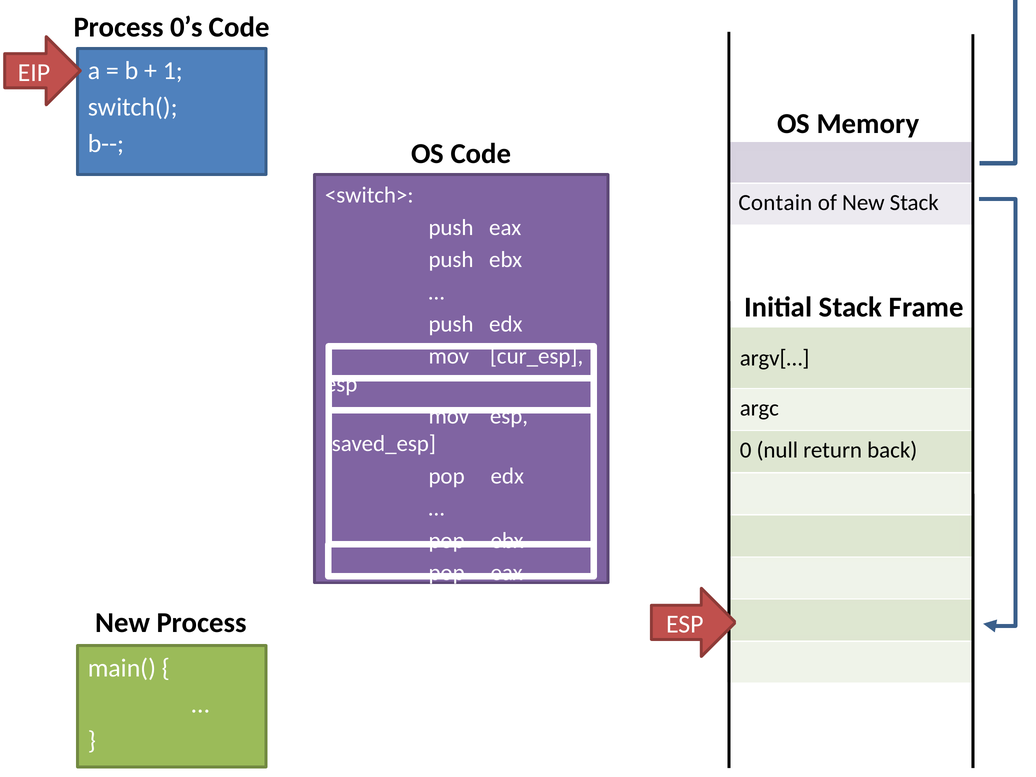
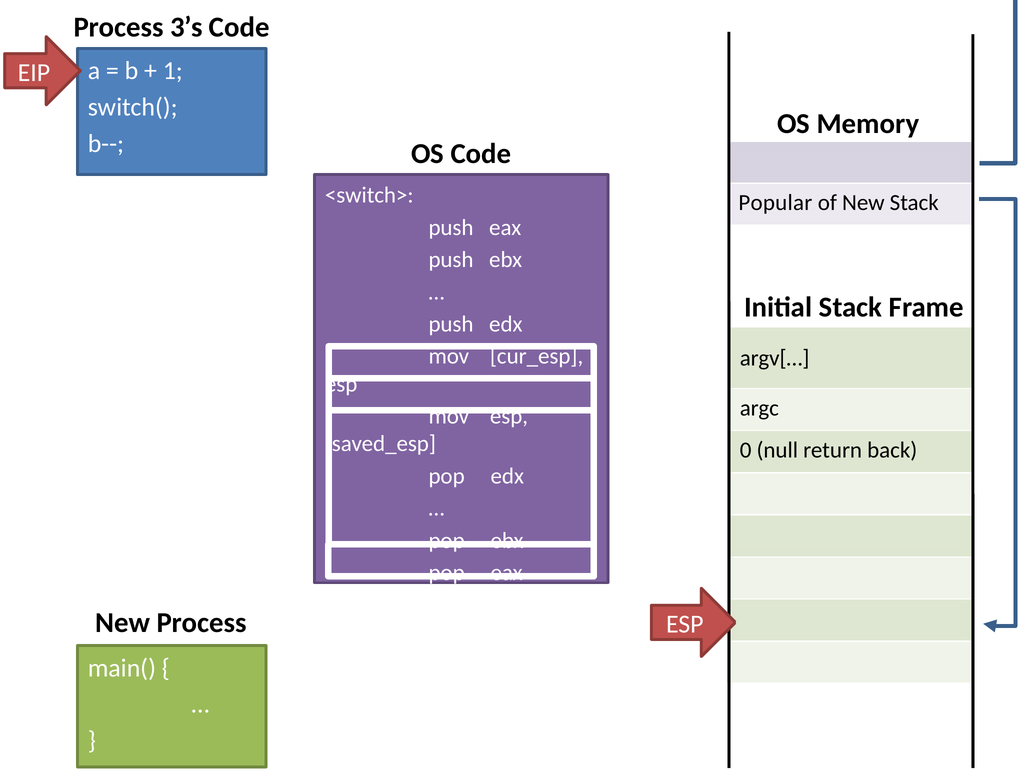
0’s: 0’s -> 3’s (187, 27)
Contain: Contain -> Popular (775, 203)
